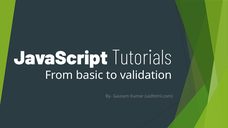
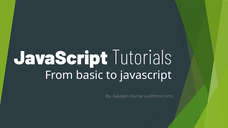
to validation: validation -> javascript (146, 75)
